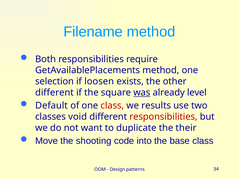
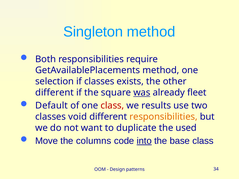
Filename: Filename -> Singleton (93, 32)
if loosen: loosen -> classes (99, 82)
level: level -> fleet (197, 93)
responsibilities colour: red -> orange (163, 117)
their: their -> used (186, 128)
shooting: shooting -> columns (94, 141)
into underline: none -> present (144, 141)
